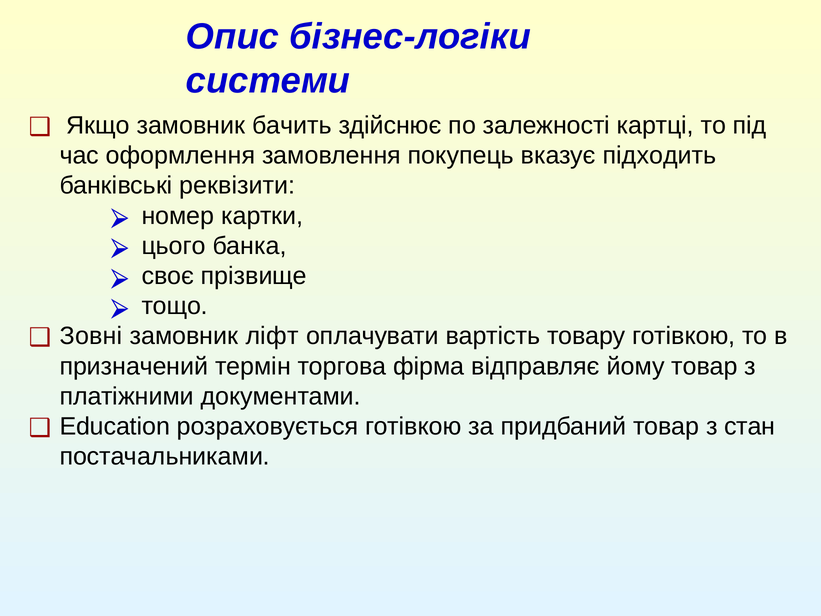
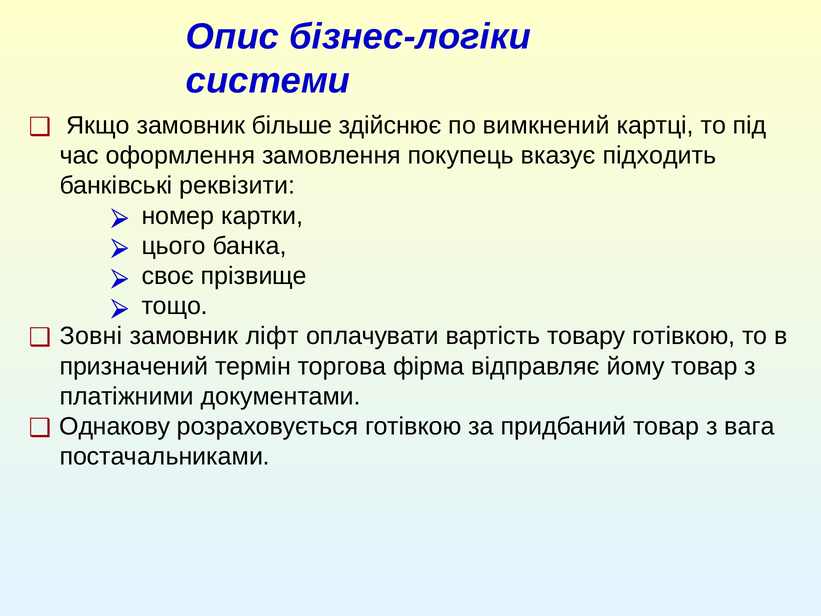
бачить: бачить -> більше (292, 125)
залежності: залежності -> вимкнений (546, 125)
Education: Education -> Однакову (115, 426)
стан: стан -> вага (750, 426)
